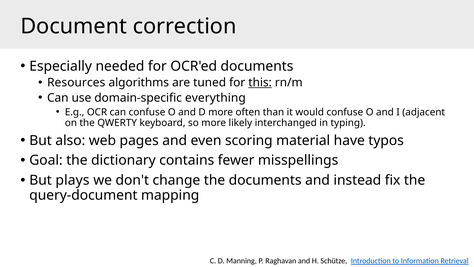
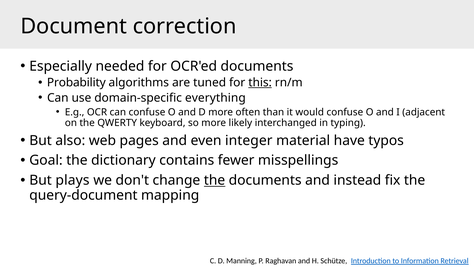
Resources: Resources -> Probability (76, 82)
scoring: scoring -> integer (249, 140)
the underline: none -> present (215, 180)
